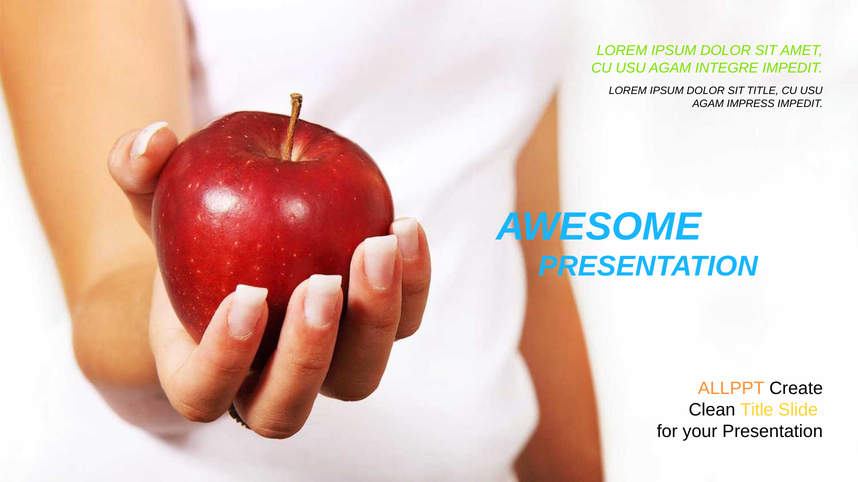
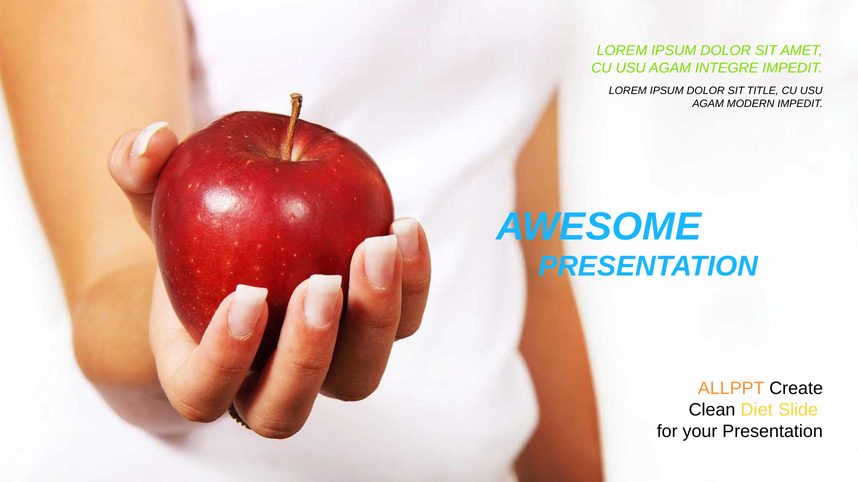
IMPRESS: IMPRESS -> MODERN (751, 104)
Clean Title: Title -> Diet (757, 410)
